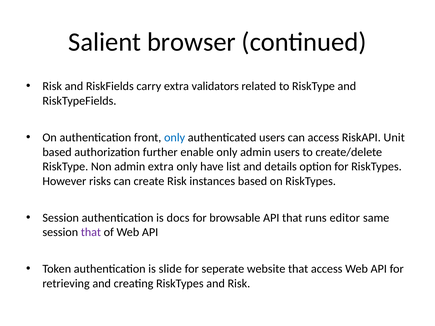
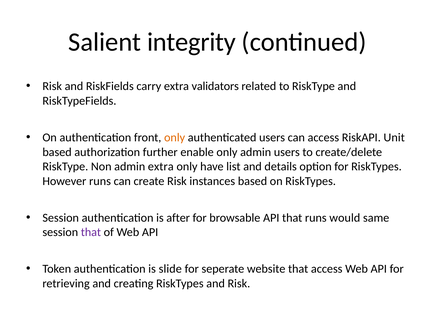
browser: browser -> integrity (192, 42)
only colour: blue -> orange (175, 138)
However risks: risks -> runs (100, 181)
docs: docs -> after (178, 218)
editor: editor -> would (345, 218)
